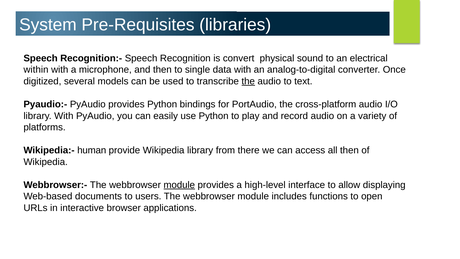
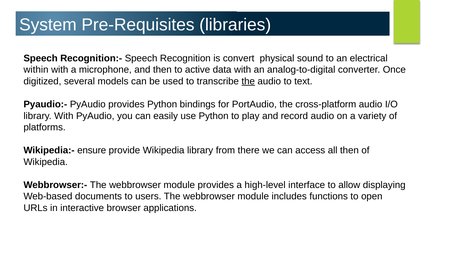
single: single -> active (198, 70)
human: human -> ensure (92, 150)
module underline: present -> none (179, 185)
